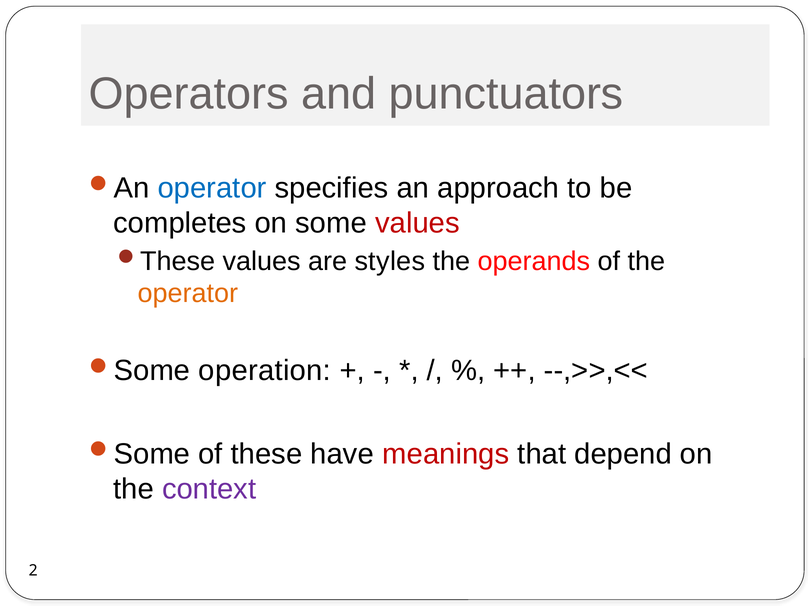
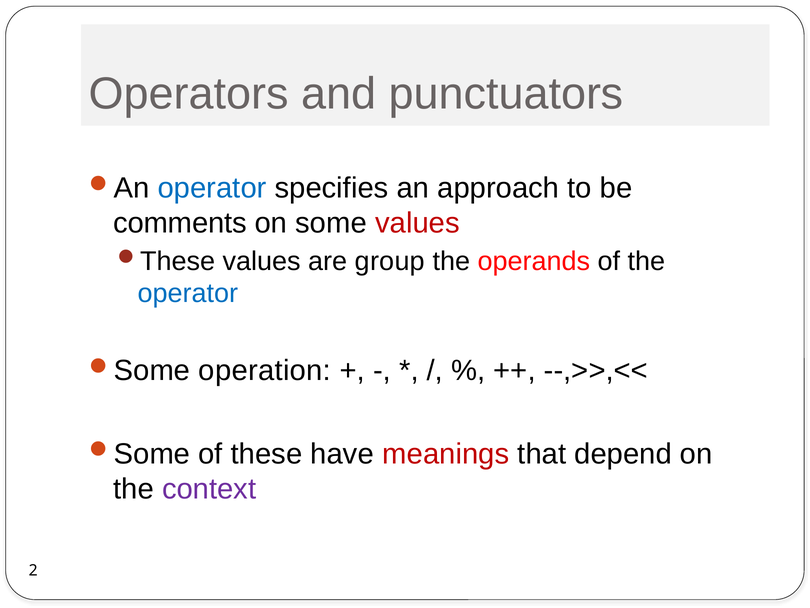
completes: completes -> comments (180, 223)
styles: styles -> group (390, 261)
operator colour: orange -> blue (188, 293)
